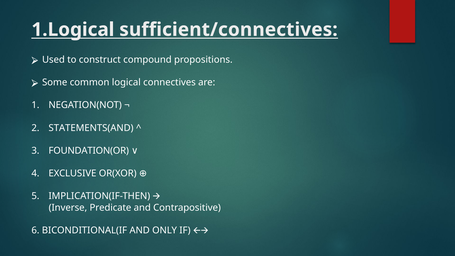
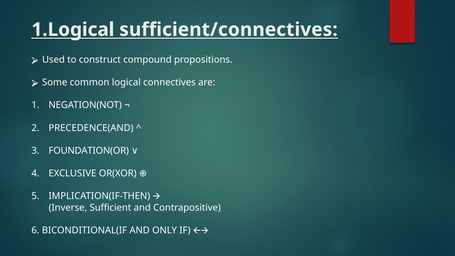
STATEMENTS(AND: STATEMENTS(AND -> PRECEDENCE(AND (91, 128)
Predicate: Predicate -> Sufficient (110, 208)
